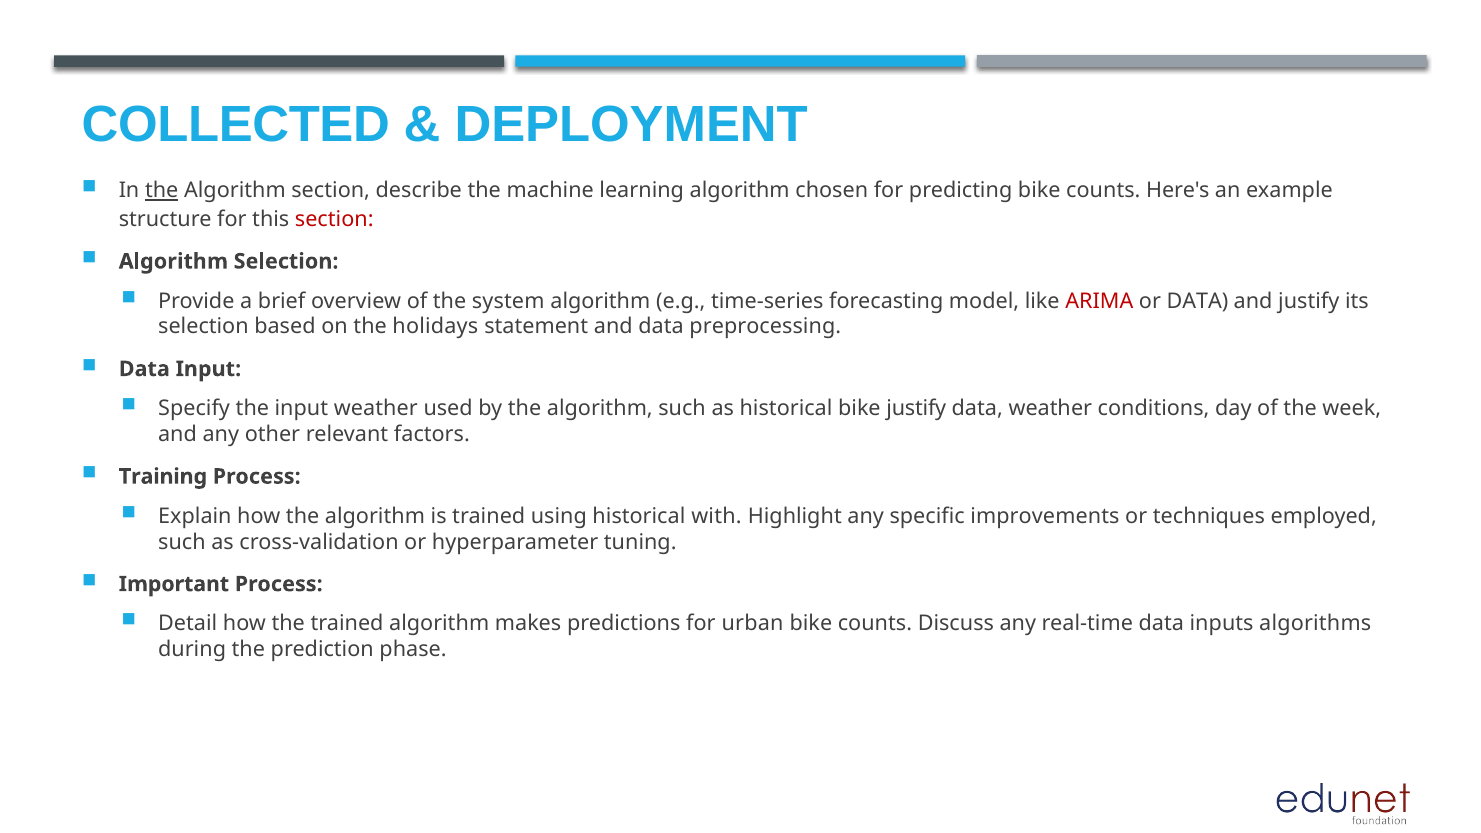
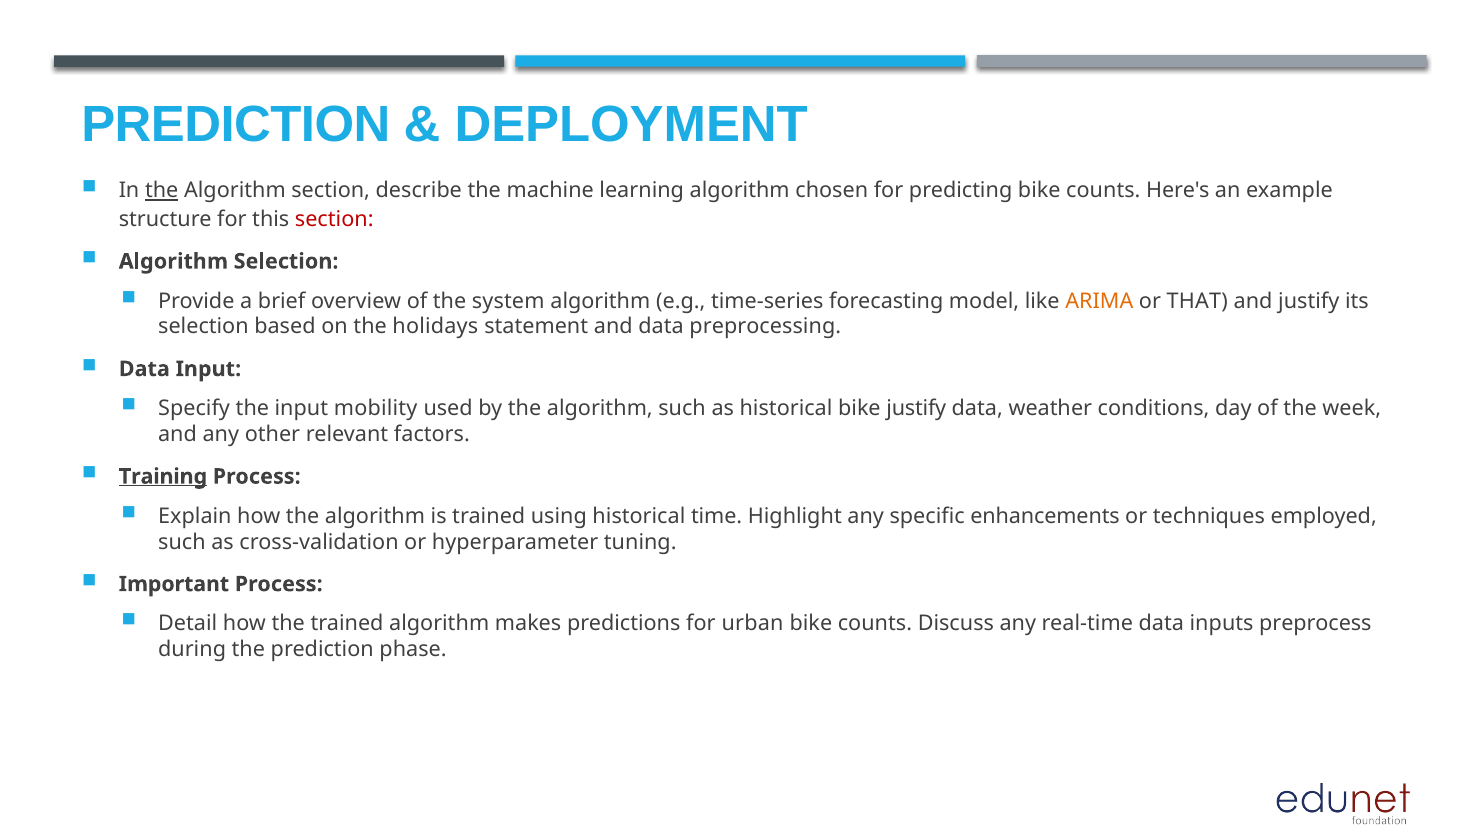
COLLECTED: COLLECTED -> PREDICTION (236, 125)
ARIMA colour: red -> orange (1099, 301)
or DATA: DATA -> THAT (1197, 301)
input weather: weather -> mobility (376, 409)
Training underline: none -> present (163, 477)
with: with -> time (717, 516)
improvements: improvements -> enhancements (1045, 516)
algorithms: algorithms -> preprocess (1315, 624)
